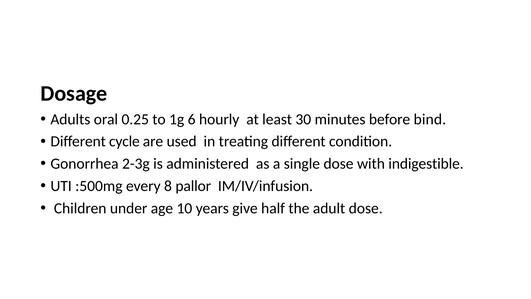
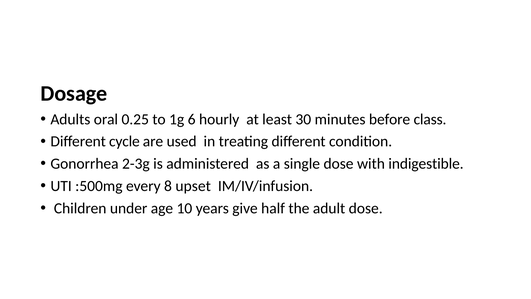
bind: bind -> class (430, 119)
pallor: pallor -> upset (193, 186)
